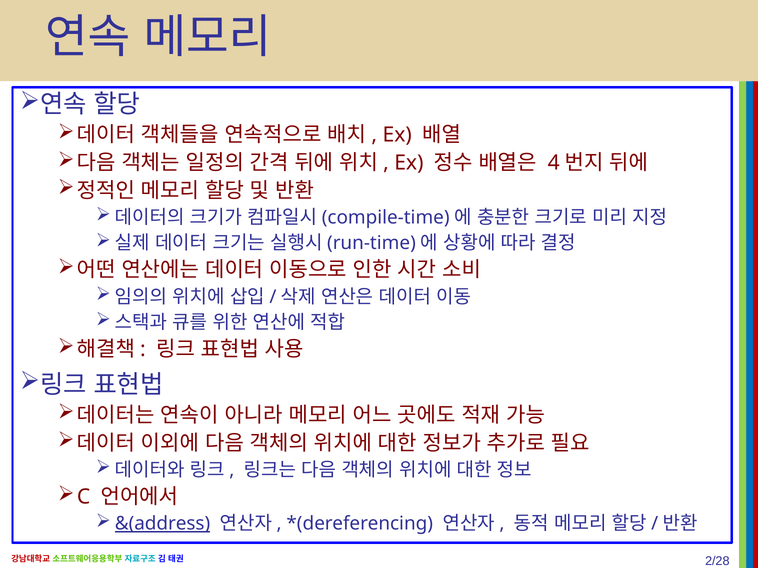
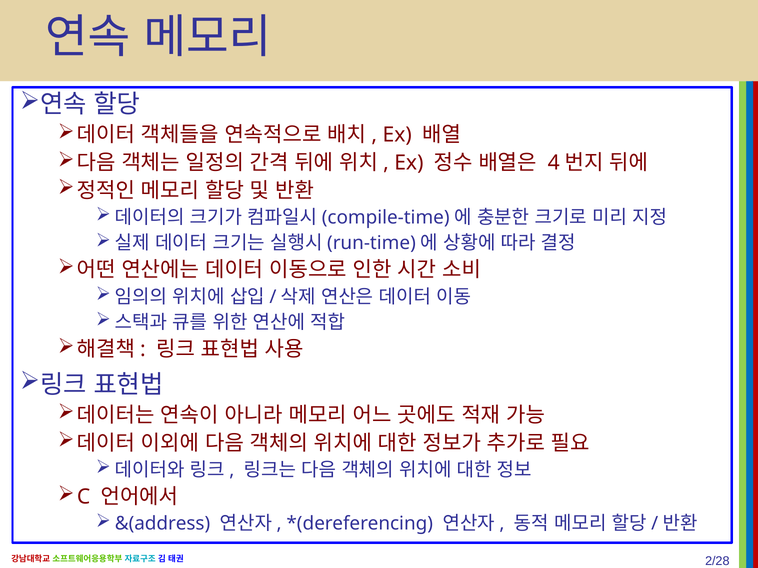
&(address underline: present -> none (163, 524)
